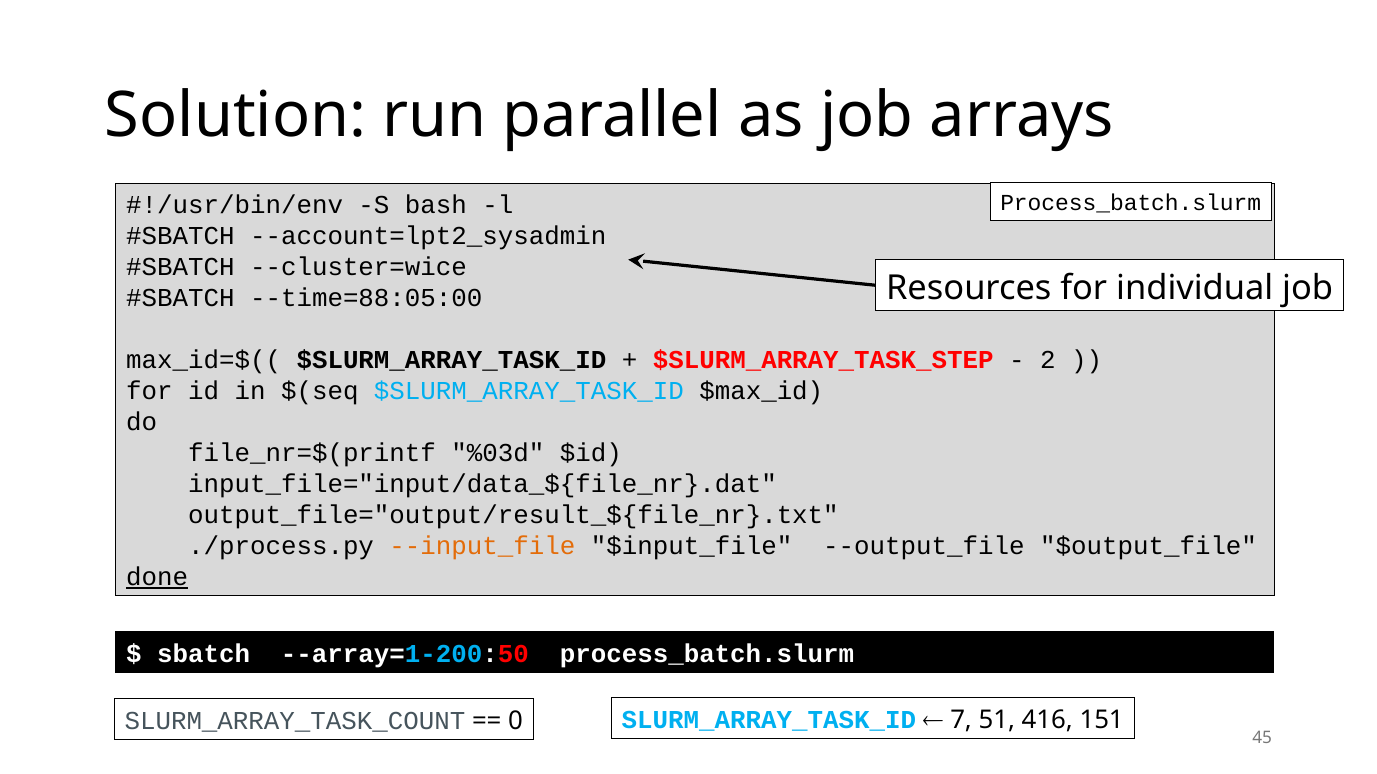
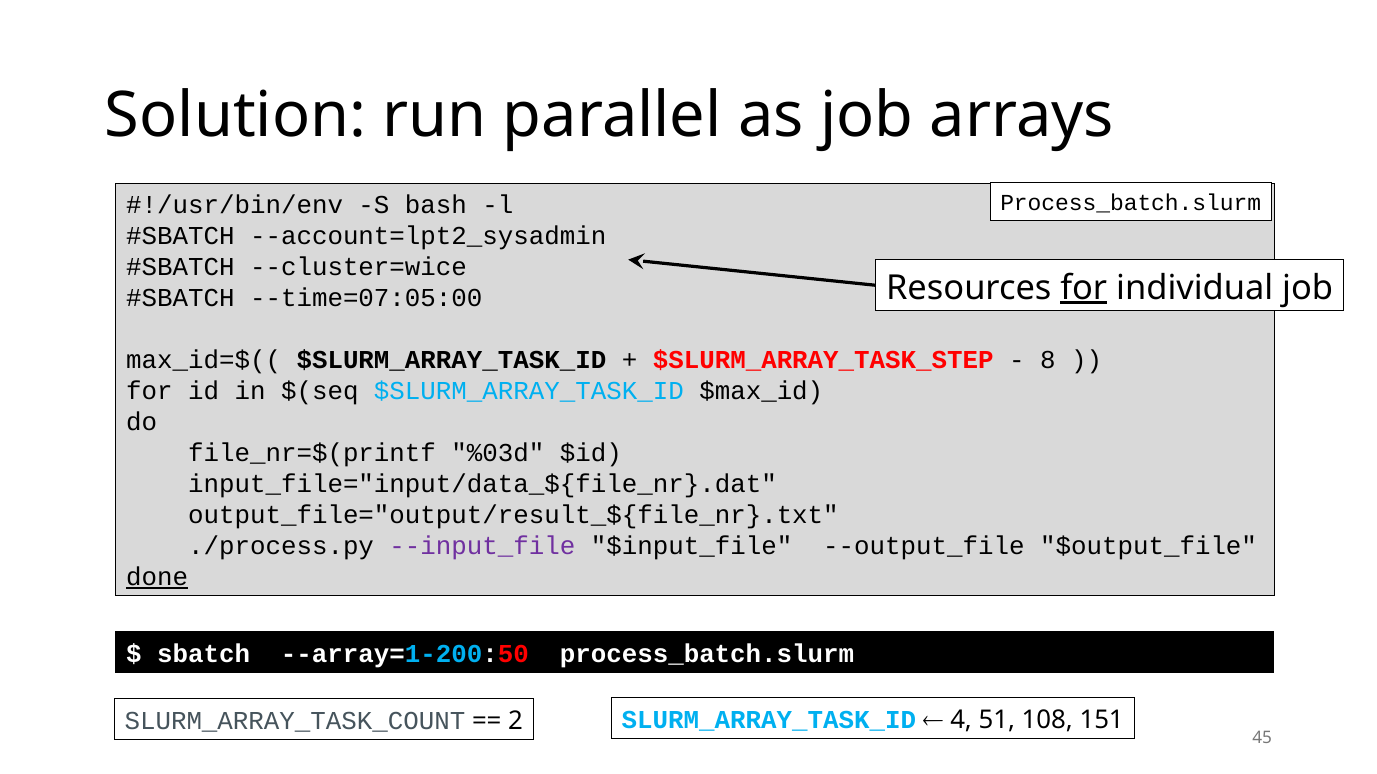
for underline: none -> present (1084, 288)
--time=88:05:00: --time=88:05:00 -> --time=07:05:00 (366, 299)
2: 2 -> 8 (1048, 361)
--input_file colour: orange -> purple (482, 546)
7: 7 -> 4 (961, 721)
416: 416 -> 108 (1047, 721)
0: 0 -> 2 (516, 721)
